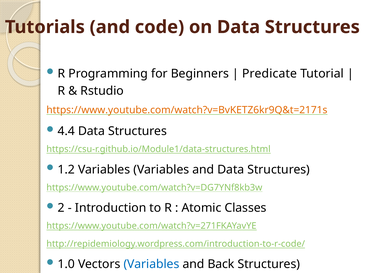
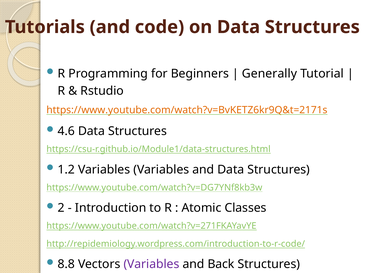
Predicate: Predicate -> Generally (270, 74)
4.4: 4.4 -> 4.6 (66, 131)
1.0: 1.0 -> 8.8 (66, 265)
Variables colour: blue -> purple (151, 265)
